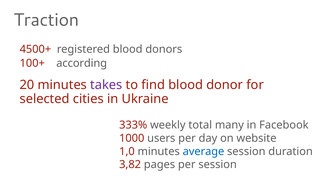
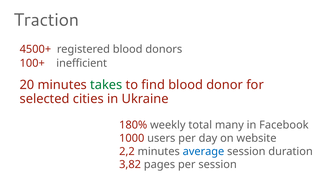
according: according -> inefficient (82, 63)
takes colour: purple -> green (106, 85)
333%: 333% -> 180% (133, 125)
1,0: 1,0 -> 2,2 (127, 152)
